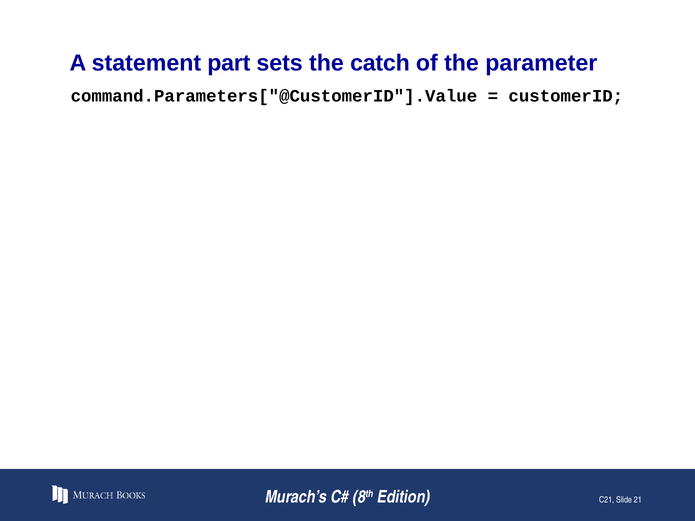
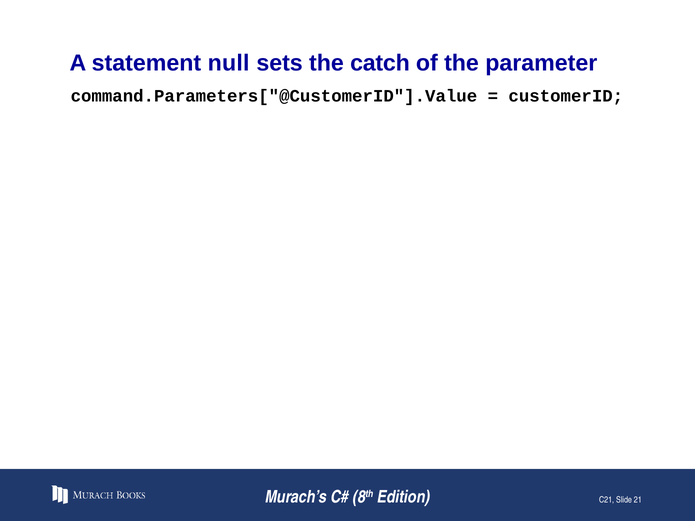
part: part -> null (229, 63)
